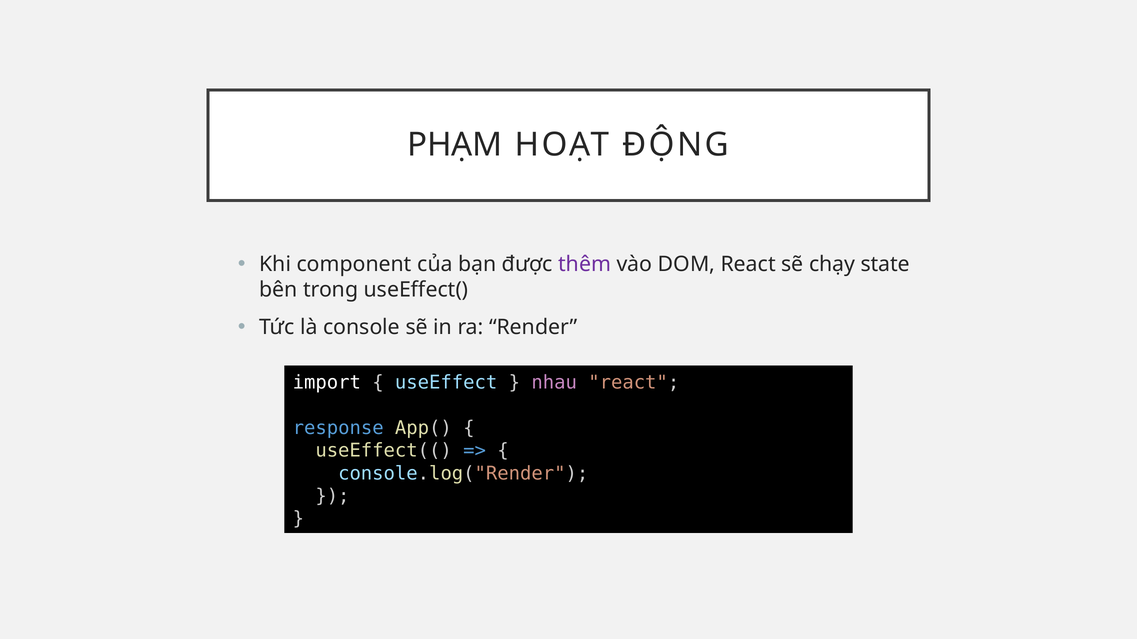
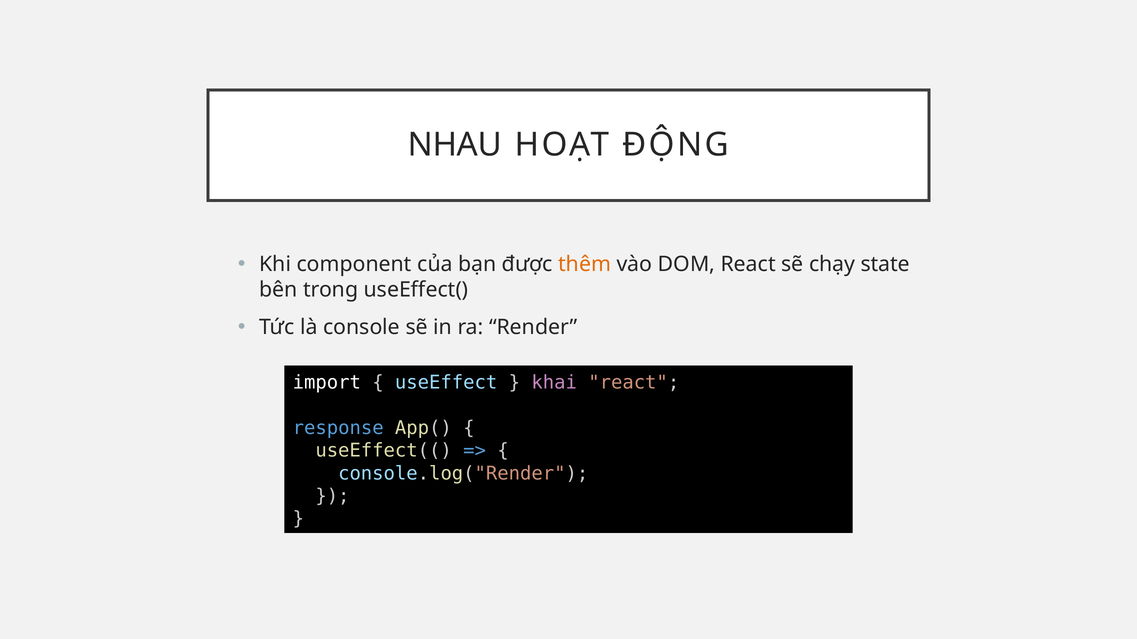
PHẠM: PHẠM -> NHAU (455, 145)
thêm colour: purple -> orange (585, 265)
nhau: nhau -> khai (554, 383)
